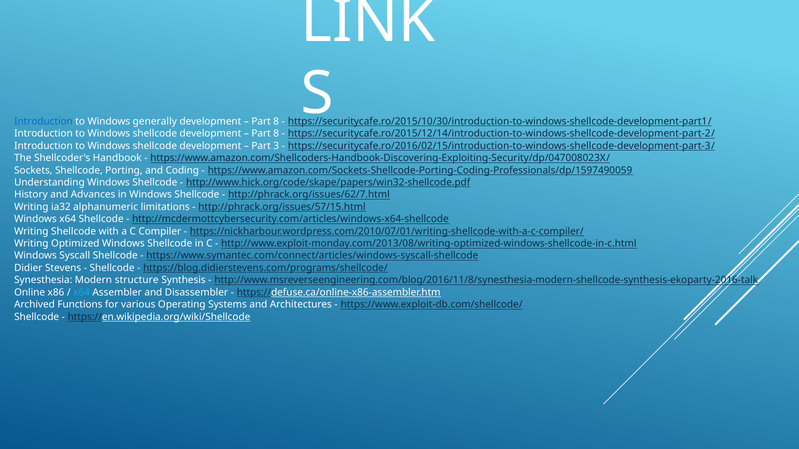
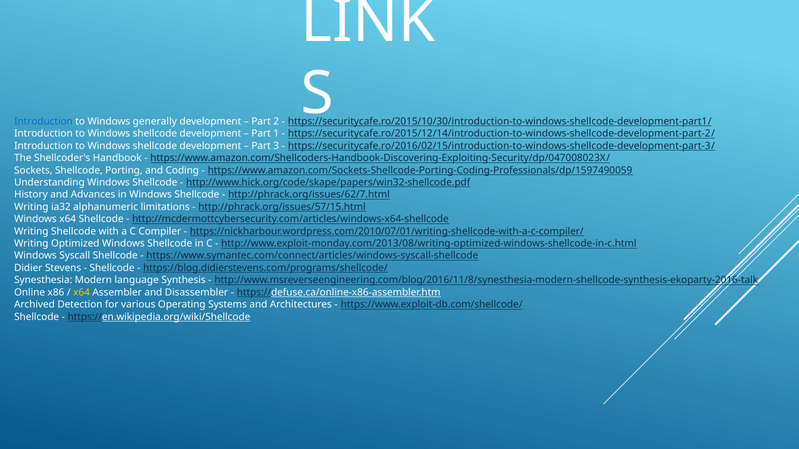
8: 8 -> 2 (276, 122)
8: 8 -> 1 (276, 134)
structure: structure -> language (137, 280)
x64 colour: light blue -> yellow (82, 293)
Functions: Functions -> Detection (80, 305)
